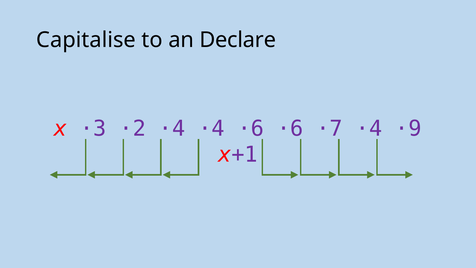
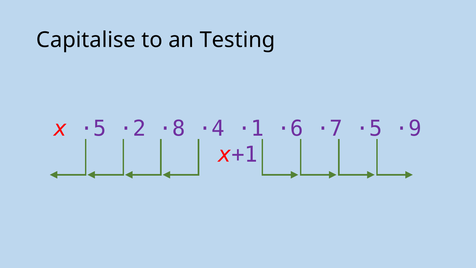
Declare: Declare -> Testing (238, 40)
x ·3: ·3 -> ·5 (93, 128)
·2 ·4: ·4 -> ·8 (172, 128)
·4 ·6: ·6 -> ·1 (251, 128)
·7 ·4: ·4 -> ·5 (369, 128)
